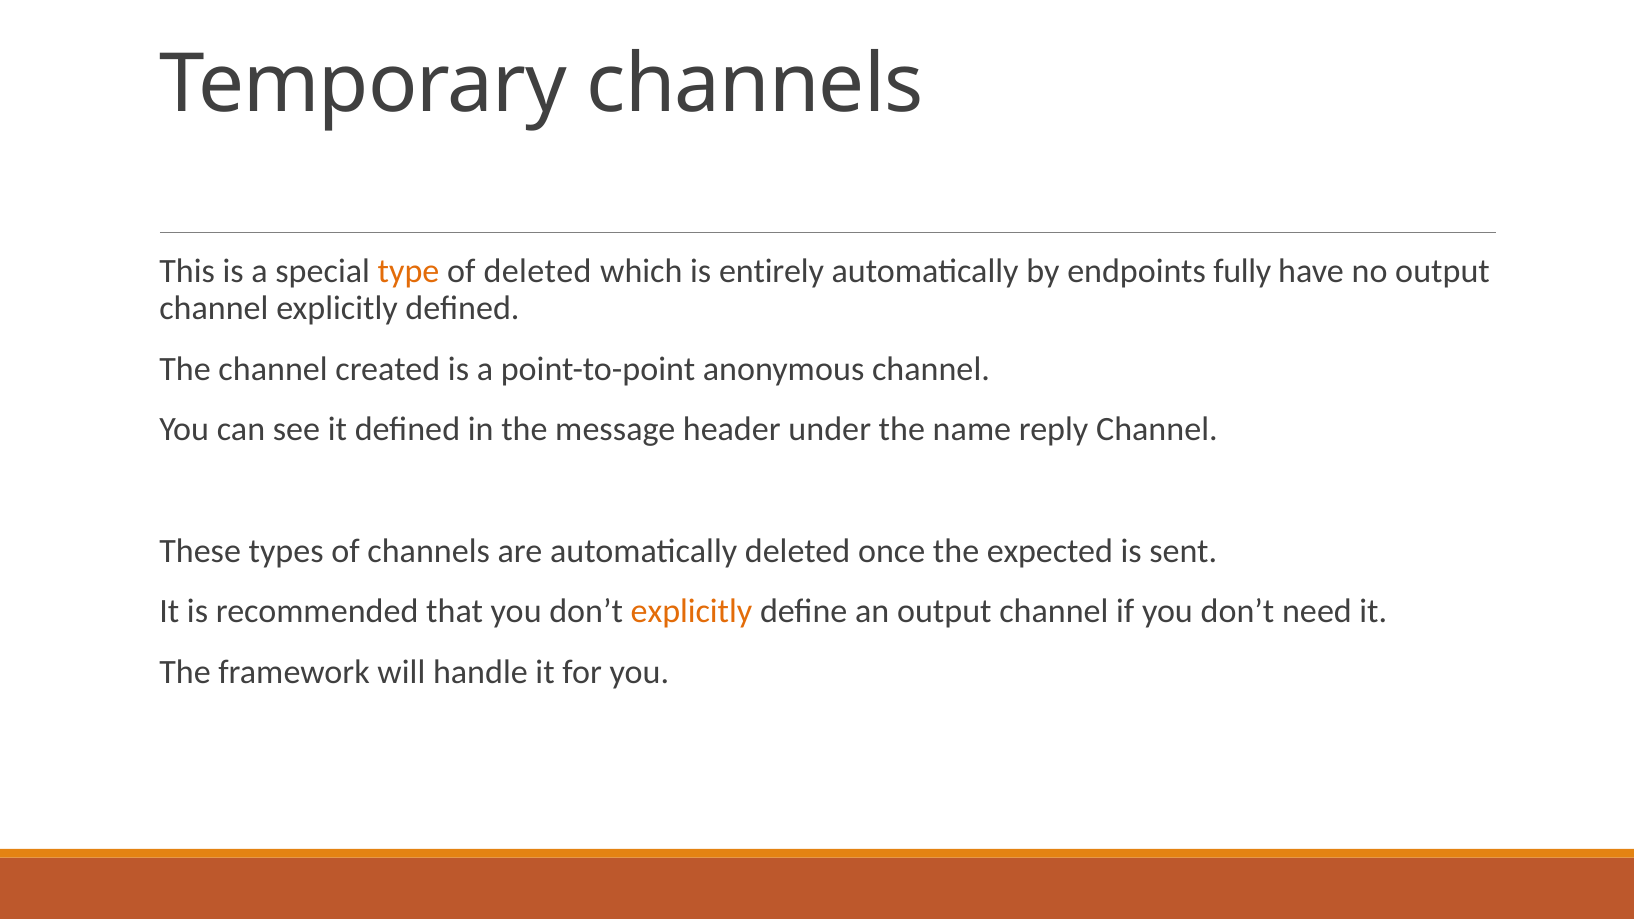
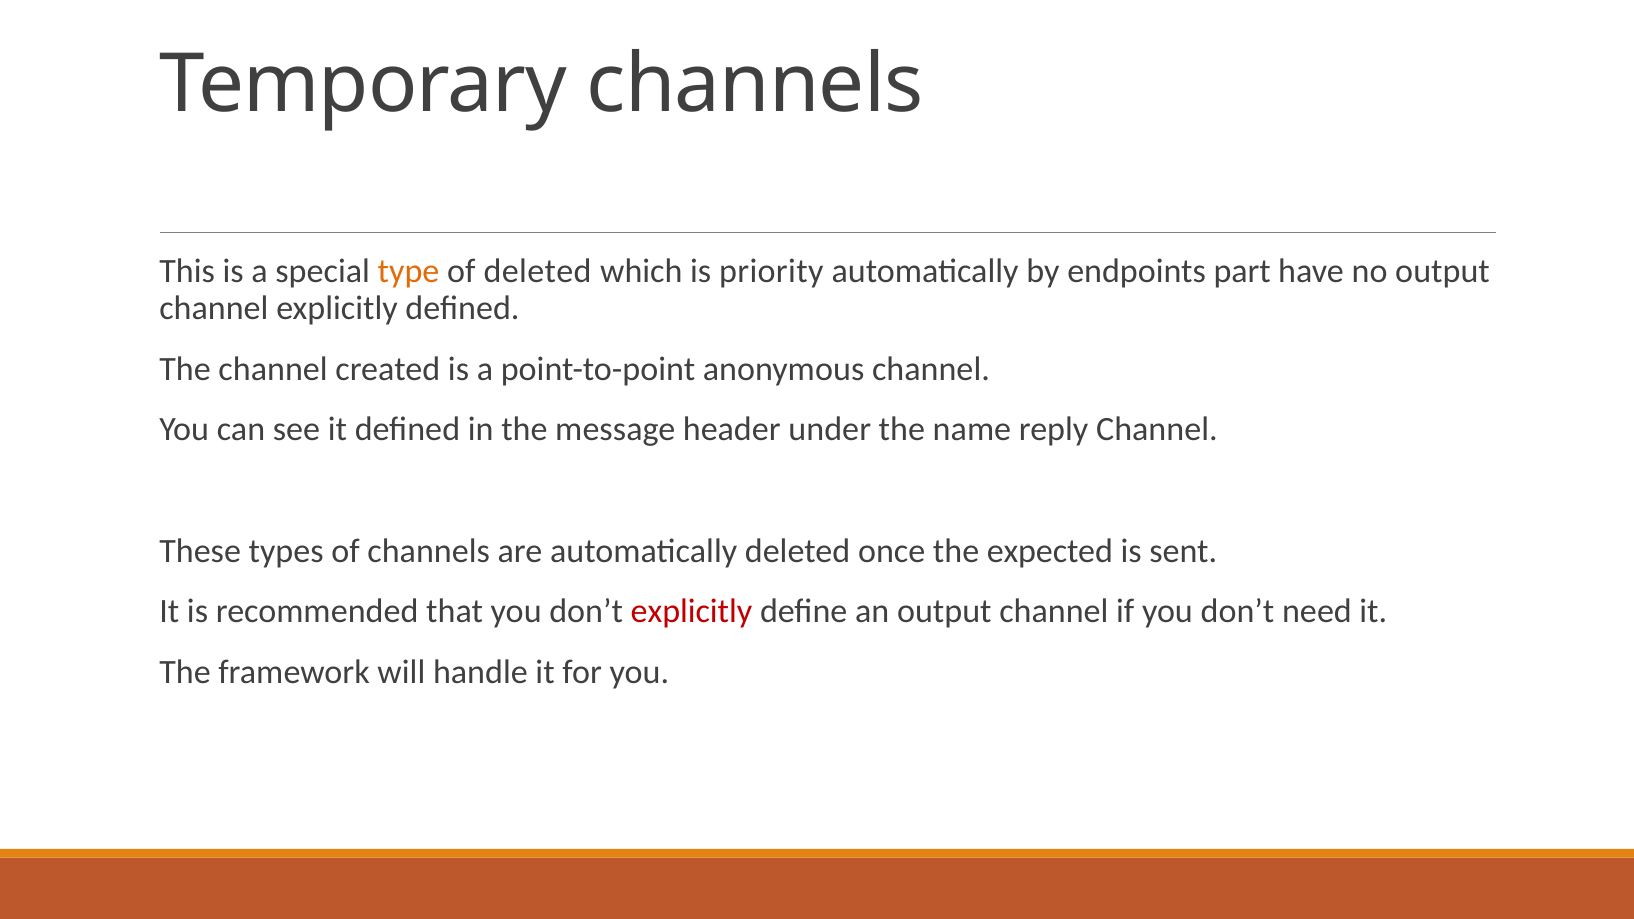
entirely: entirely -> priority (771, 272)
fully: fully -> part (1242, 272)
explicitly colour: orange -> red (691, 611)
